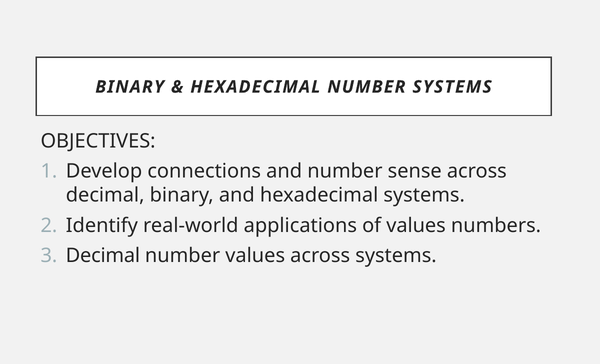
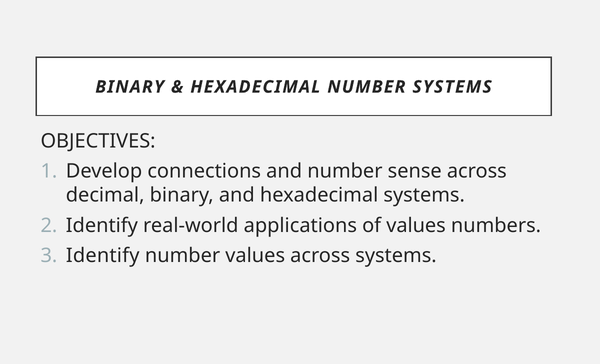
Decimal: Decimal -> Identify (103, 256)
